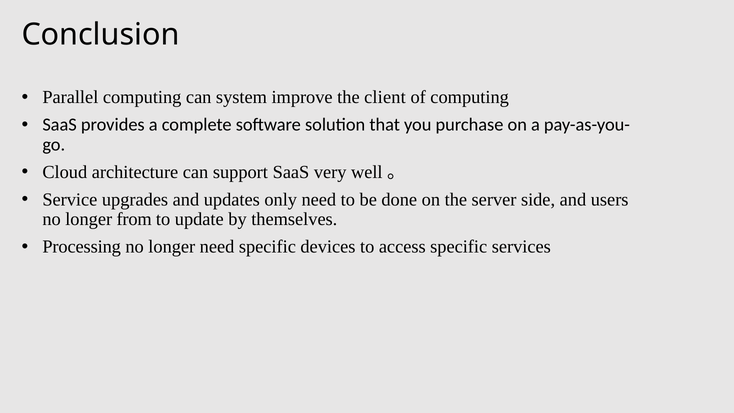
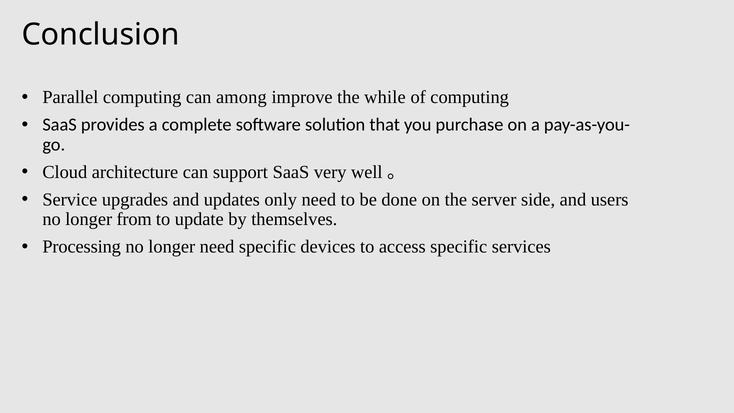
system: system -> among (241, 97)
client: client -> while (385, 97)
